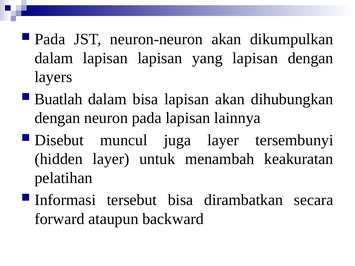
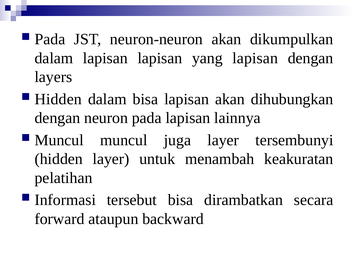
Buatlah: Buatlah -> Hidden (58, 99)
Disebut: Disebut -> Muncul (59, 140)
